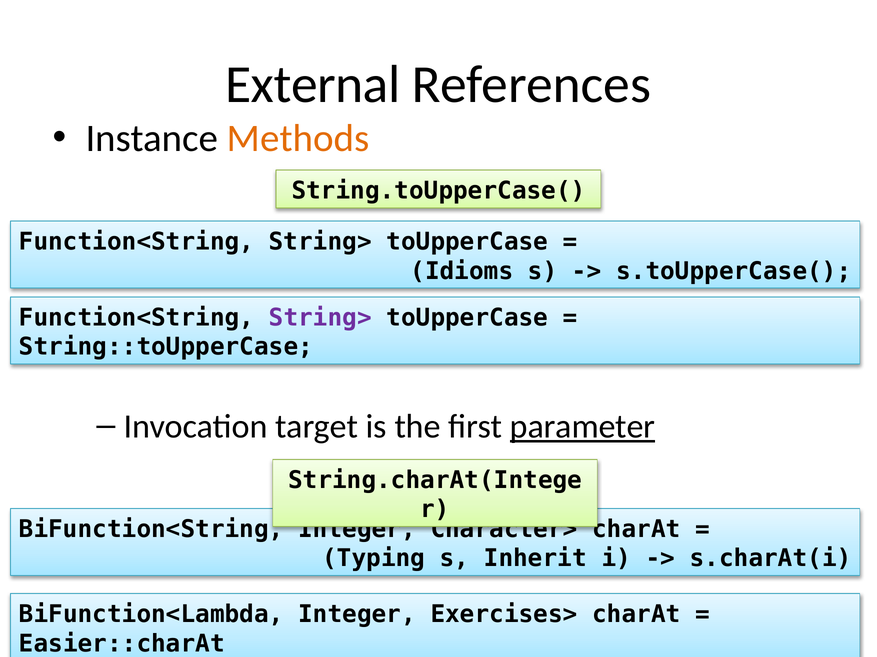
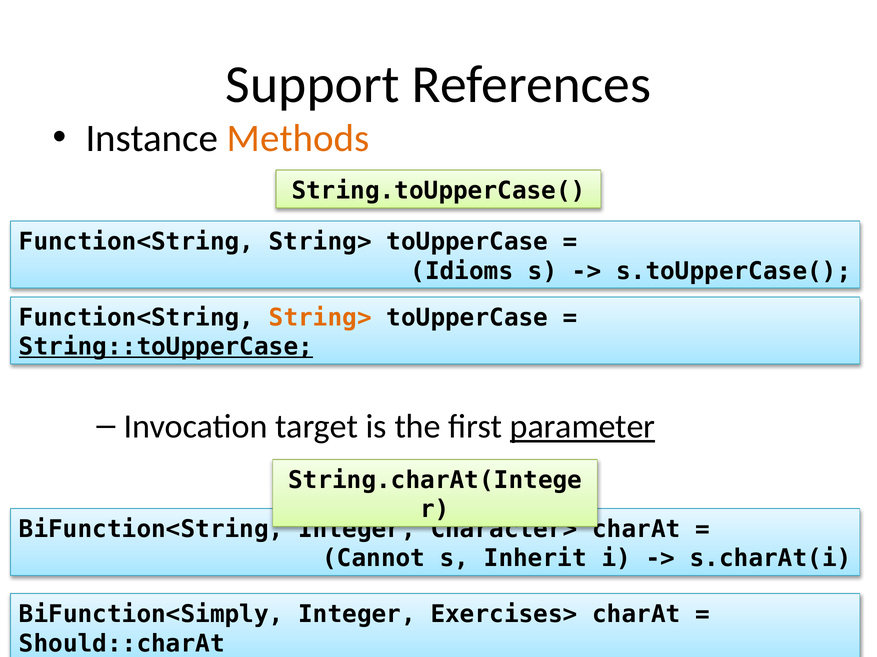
External: External -> Support (313, 85)
String> colour: purple -> orange (320, 318)
String::toUpperCase underline: none -> present (166, 347)
Typing: Typing -> Cannot (374, 559)
BiFunction<Lambda: BiFunction<Lambda -> BiFunction<Simply (151, 615)
Easier::charAt: Easier::charAt -> Should::charAt (122, 644)
